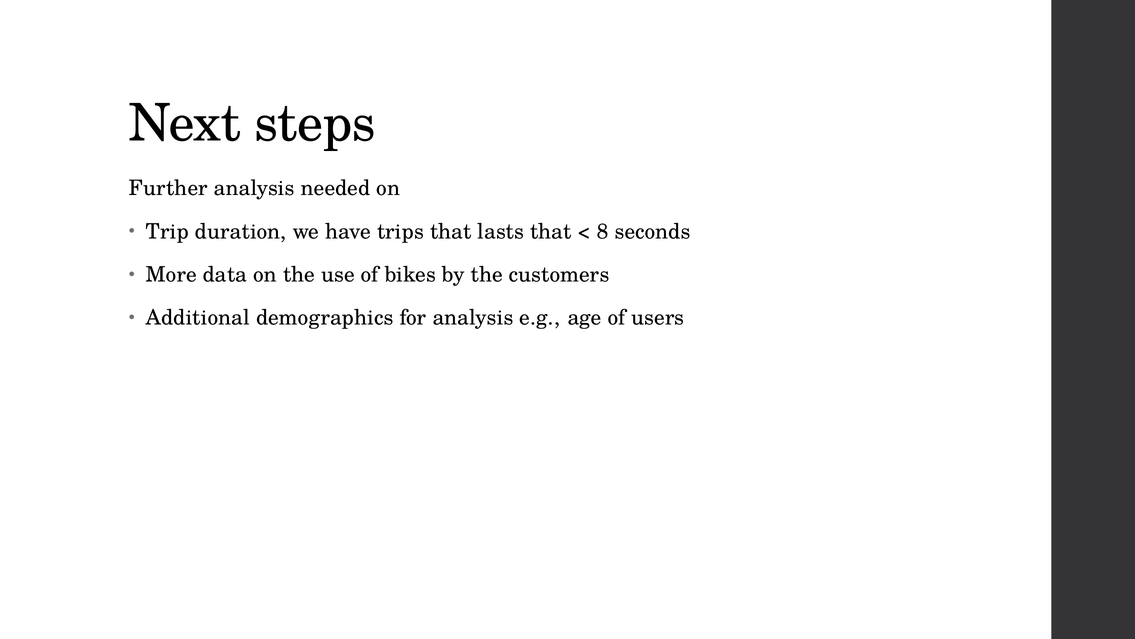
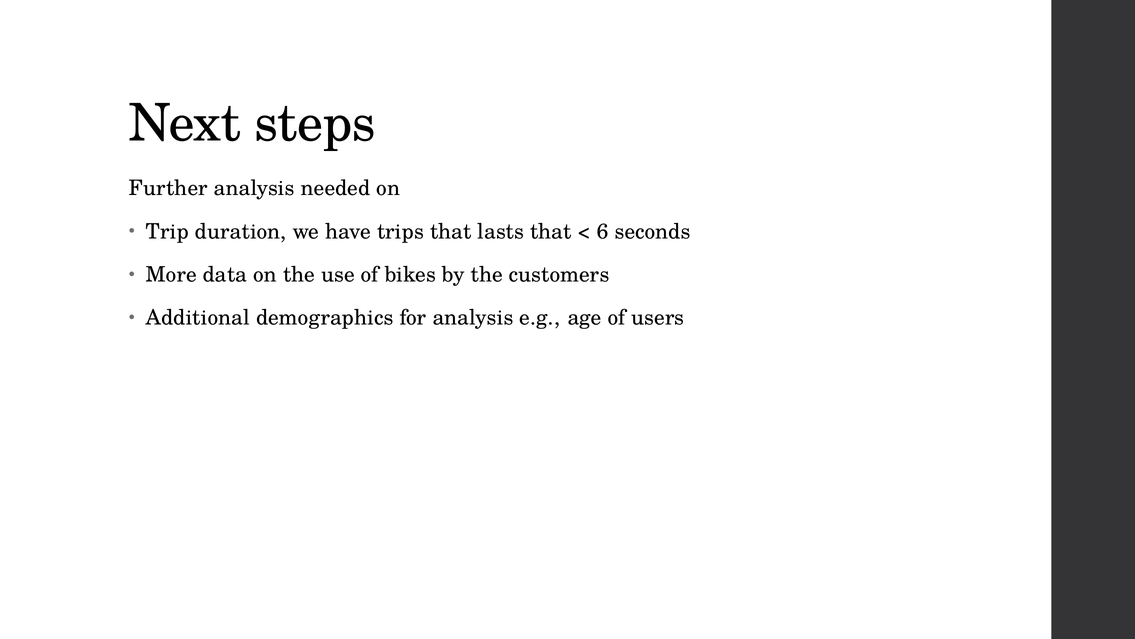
8: 8 -> 6 (603, 231)
